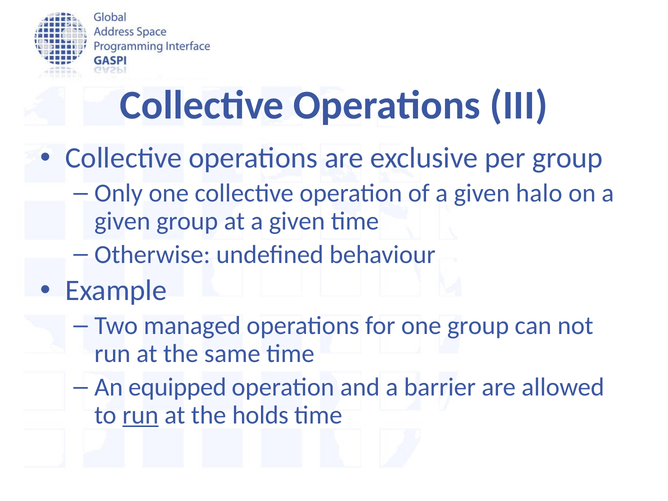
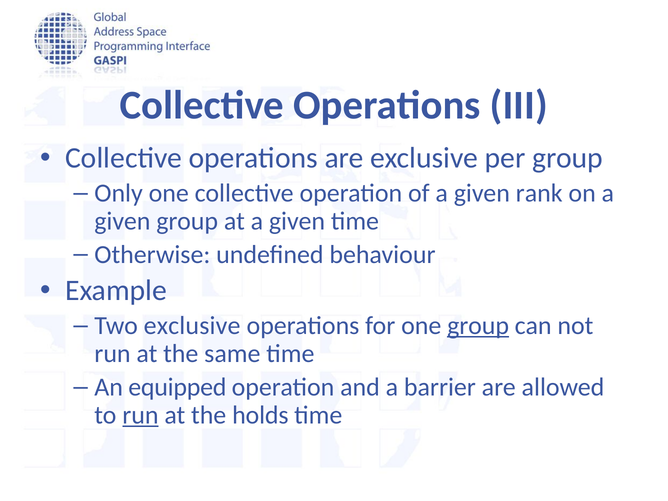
halo: halo -> rank (539, 193)
Two managed: managed -> exclusive (192, 326)
group underline: none -> present (478, 326)
